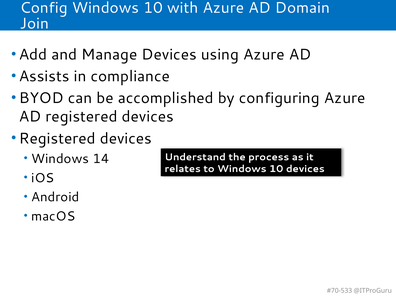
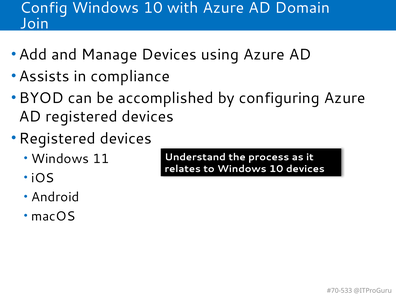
14: 14 -> 11 (101, 159)
